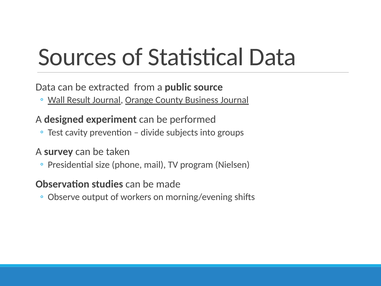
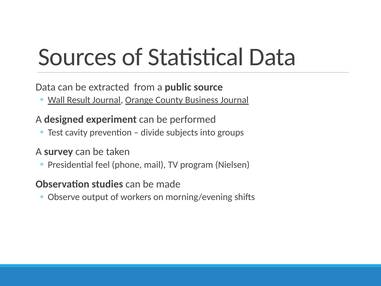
size: size -> feel (103, 165)
